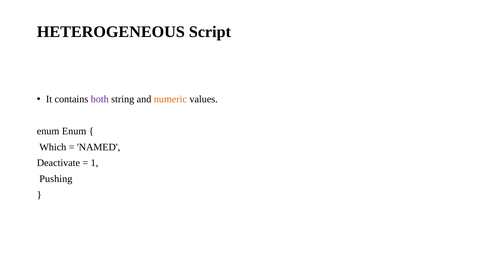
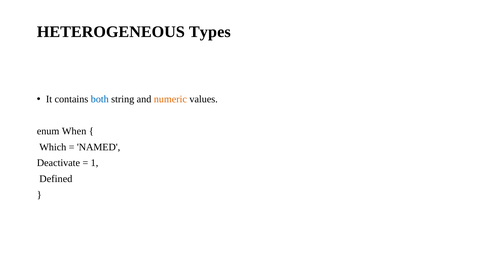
Script: Script -> Types (210, 32)
both colour: purple -> blue (100, 99)
enum Enum: Enum -> When (74, 131)
Pushing: Pushing -> Defined (56, 179)
